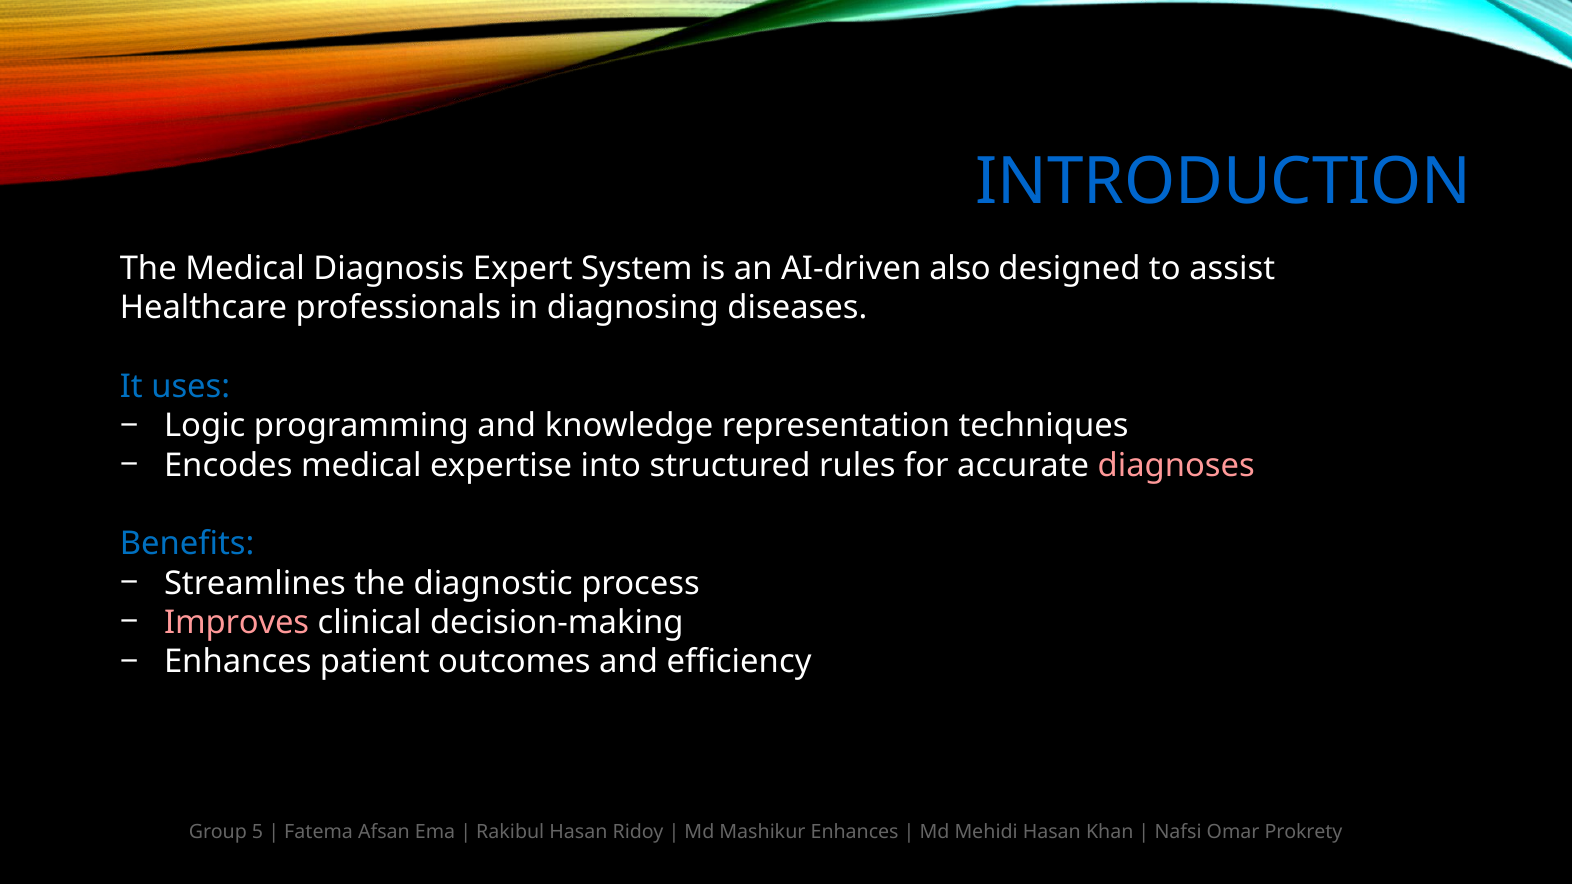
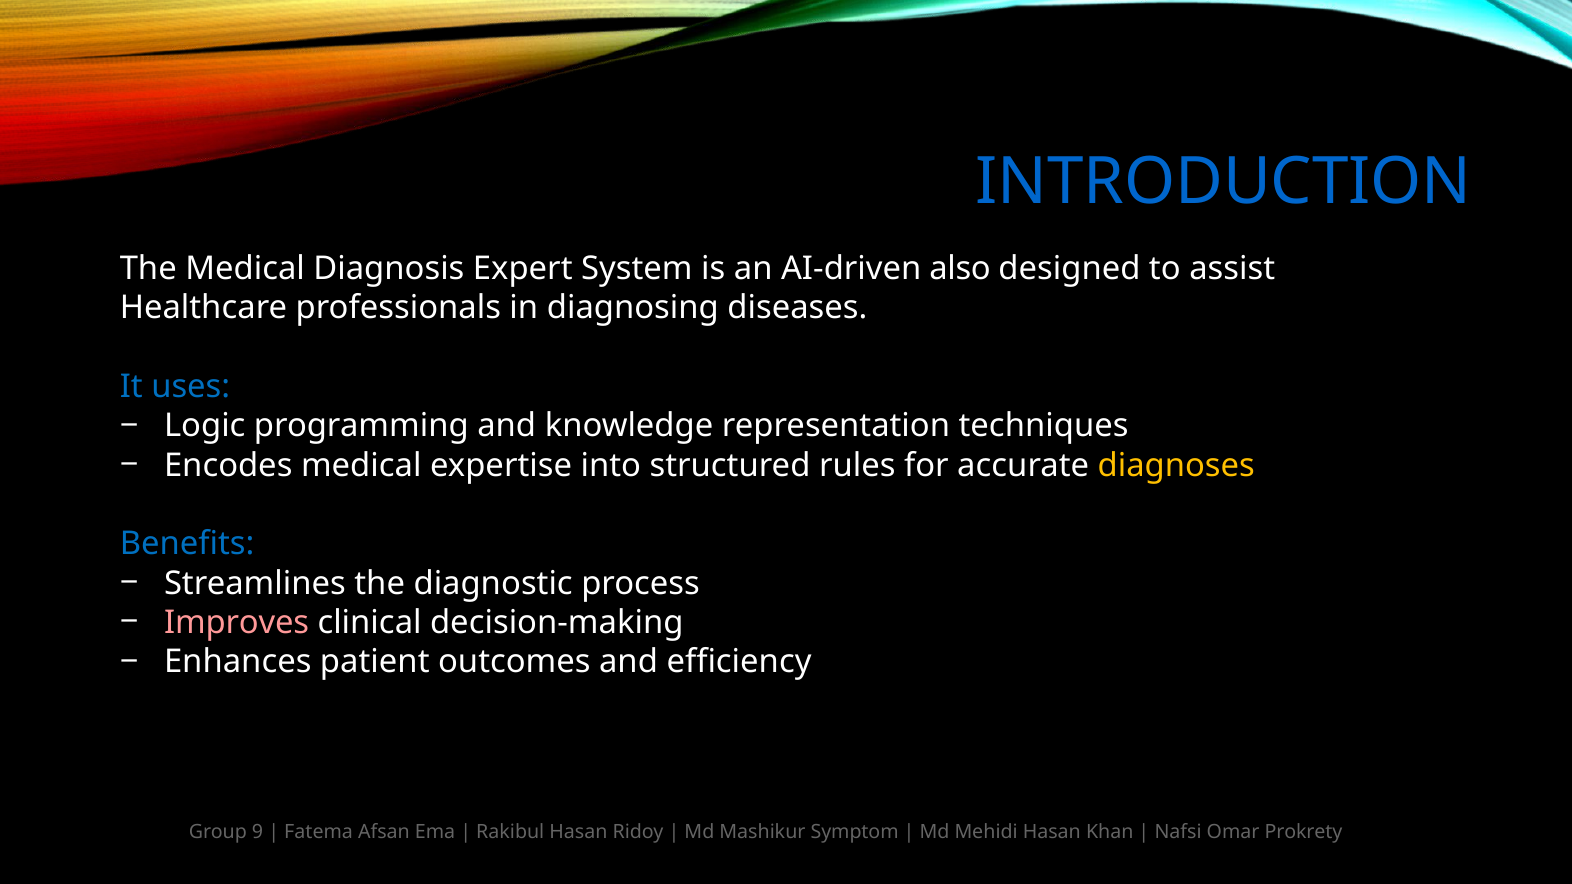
diagnoses colour: pink -> yellow (1176, 466)
5: 5 -> 9 (257, 833)
Mashikur Enhances: Enhances -> Symptom (855, 833)
